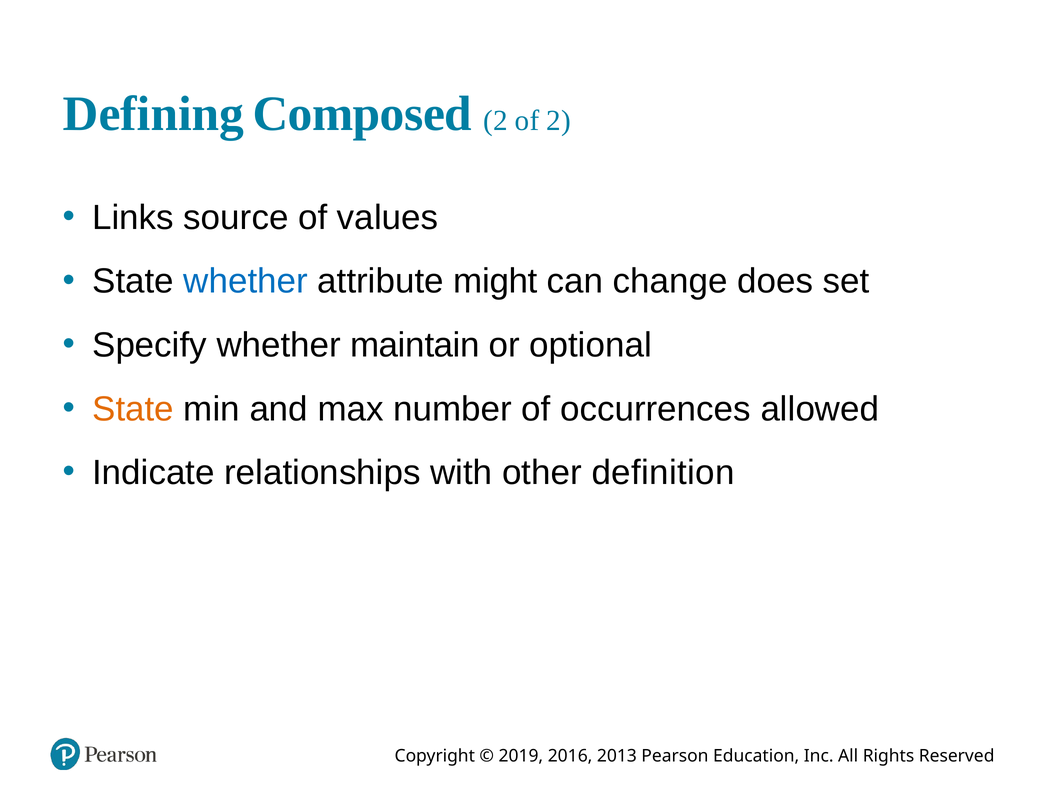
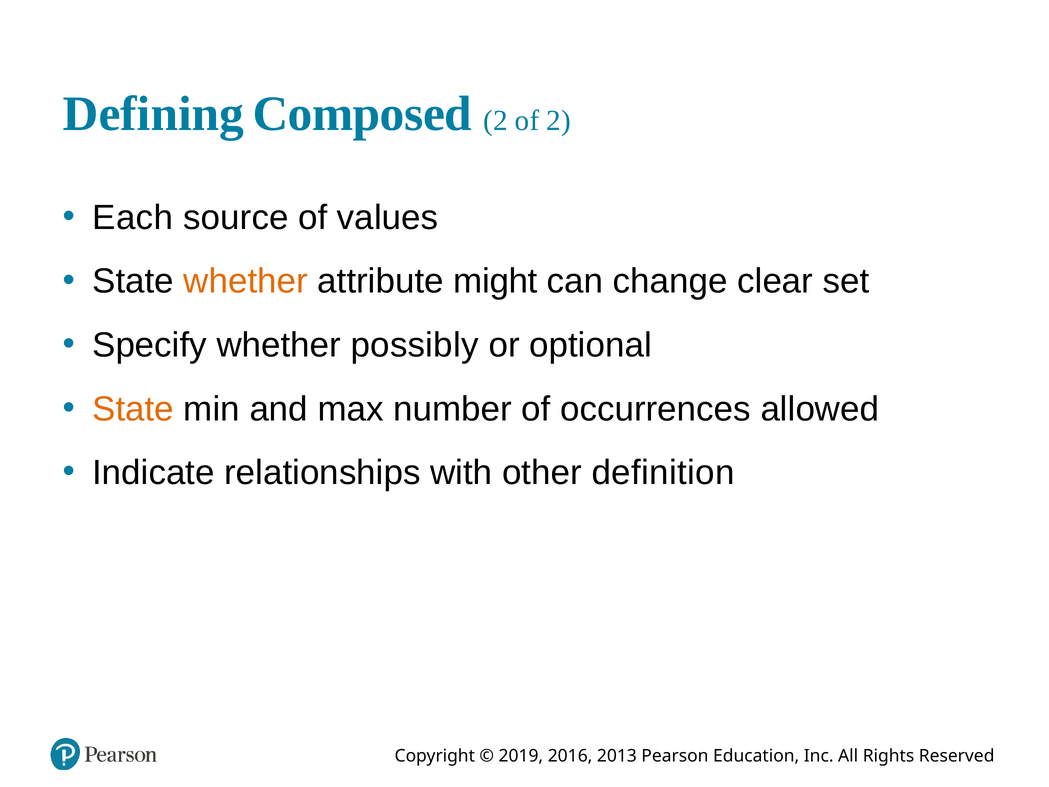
Links: Links -> Each (133, 218)
whether colour: blue -> orange (246, 281)
does: does -> clear (775, 281)
maintain: maintain -> possibly (415, 345)
